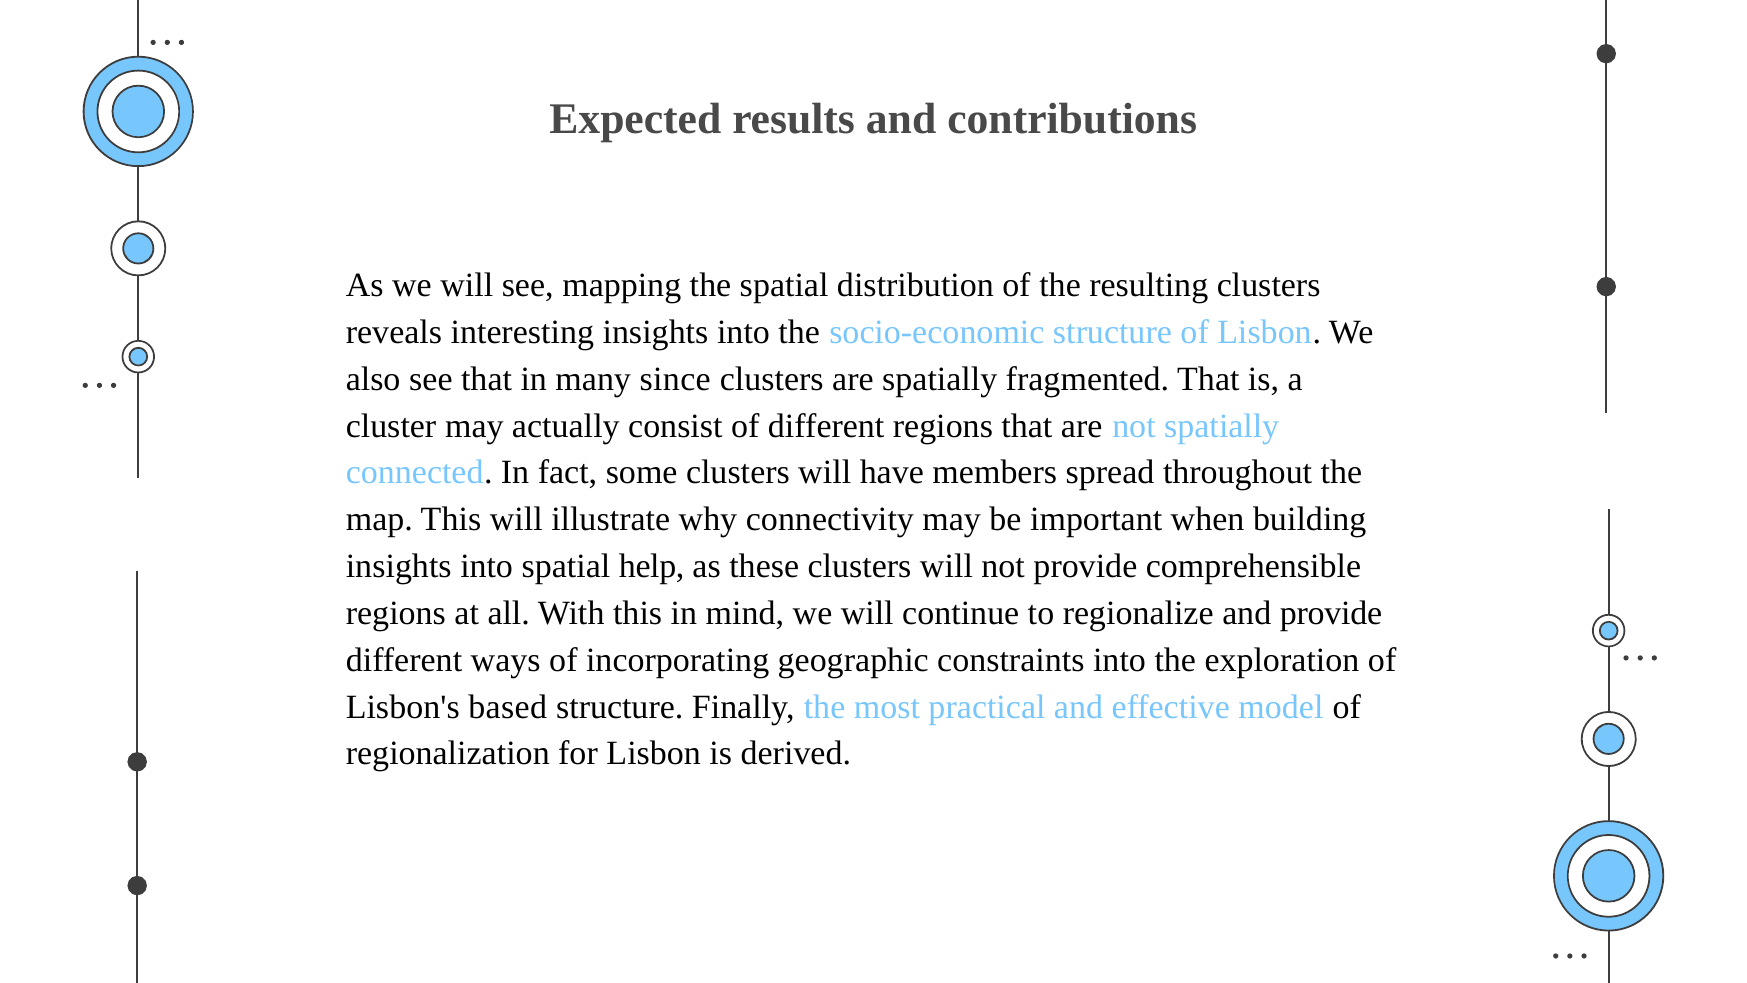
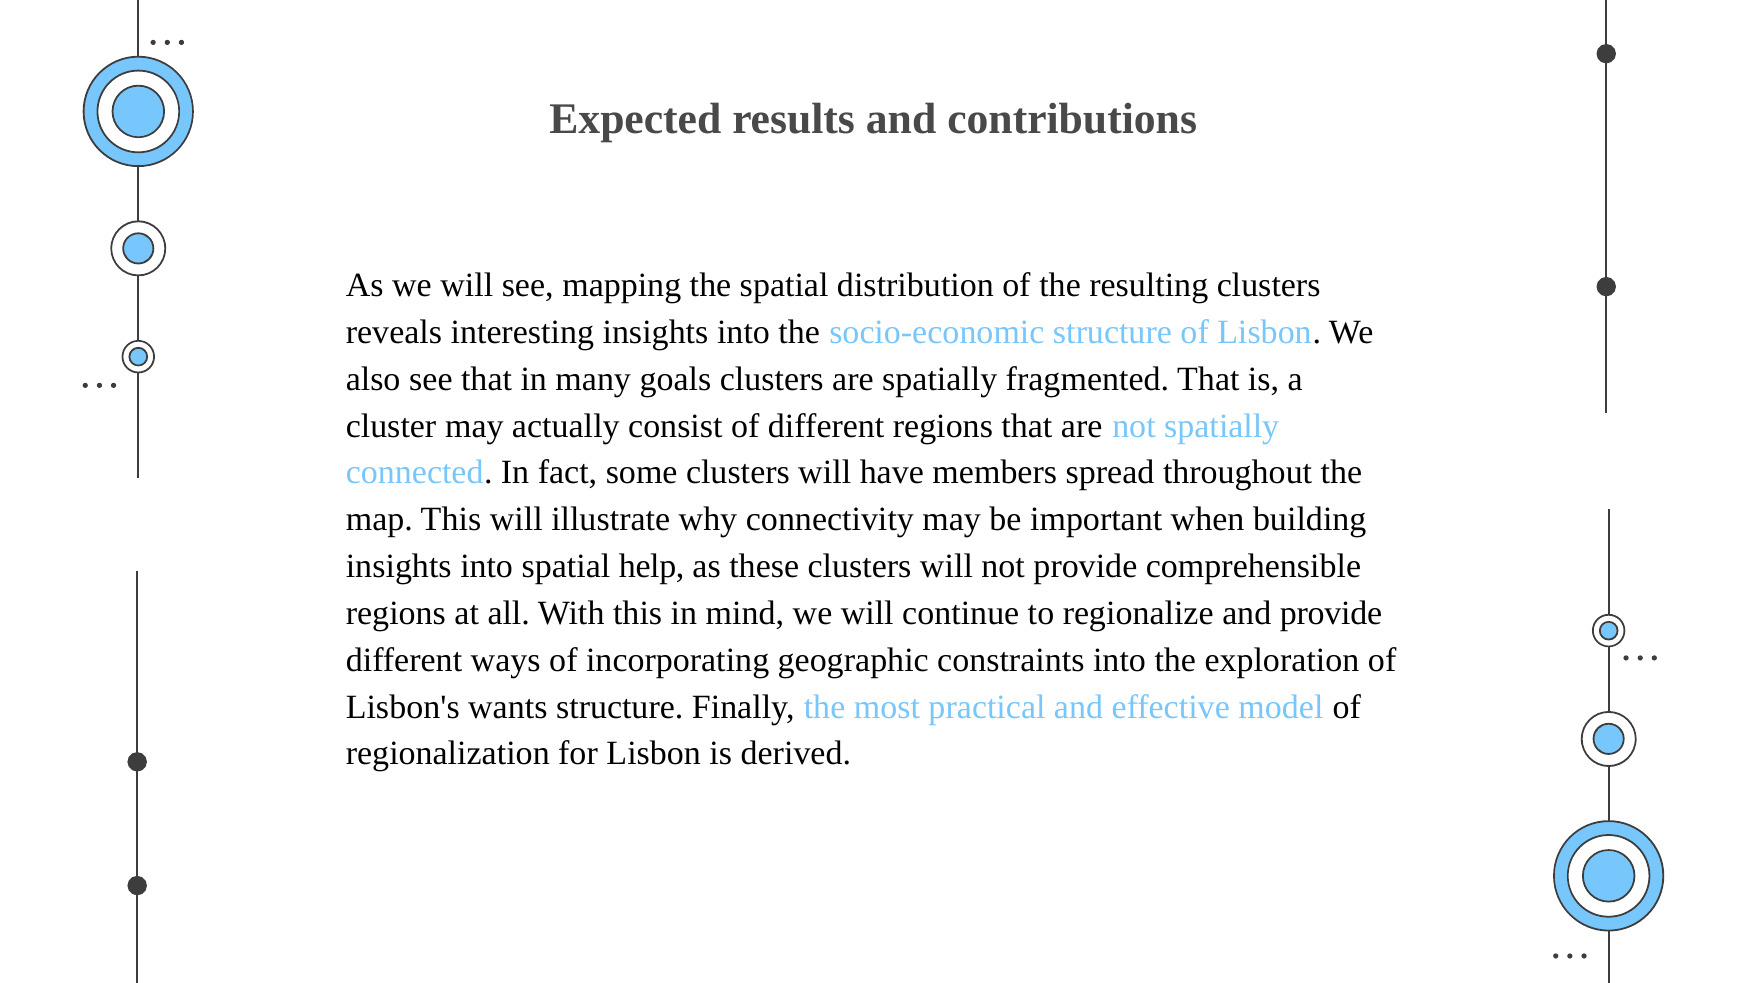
since: since -> goals (675, 379)
based: based -> wants (508, 707)
